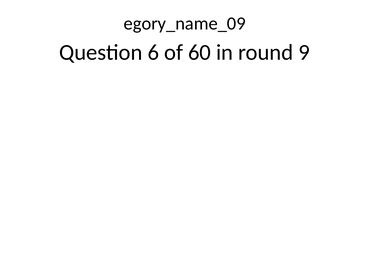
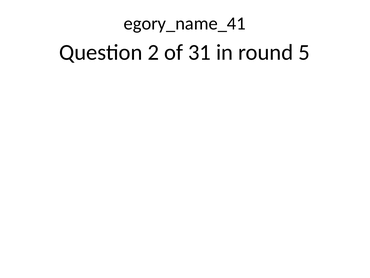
egory_name_09: egory_name_09 -> egory_name_41 (185, 23)
6: 6 -> 2 (153, 52)
60: 60 -> 31 (199, 52)
9: 9 -> 5 (304, 52)
